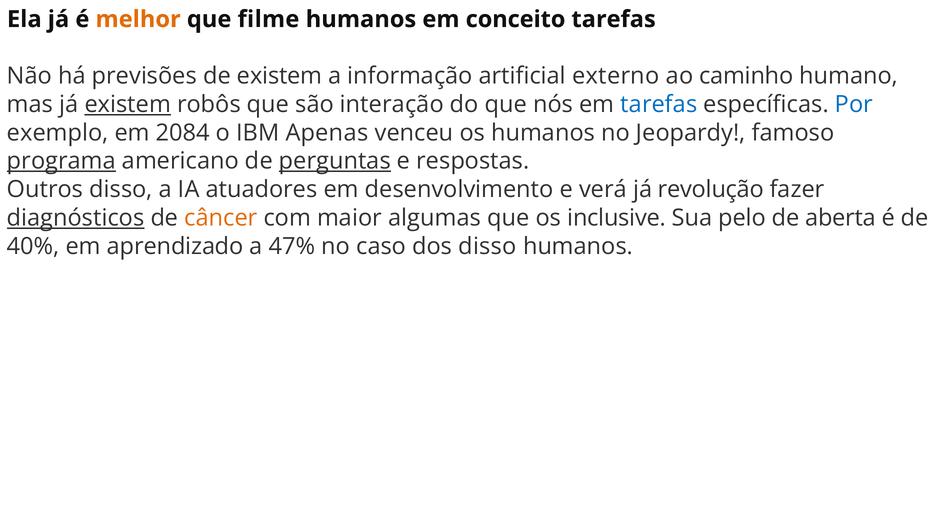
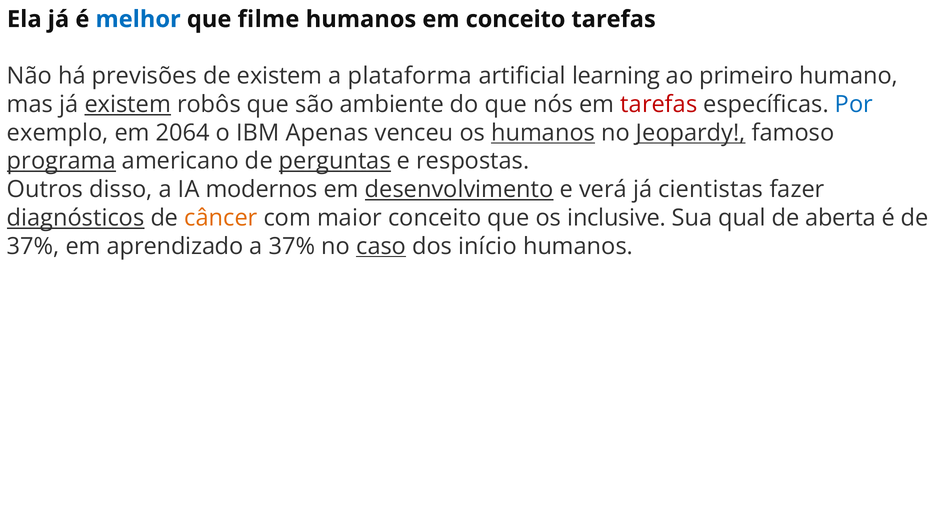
melhor colour: orange -> blue (138, 19)
informação: informação -> plataforma (410, 76)
externo: externo -> learning (616, 76)
caminho: caminho -> primeiro (746, 76)
interação: interação -> ambiente (392, 104)
tarefas colour: blue -> red (659, 104)
2084: 2084 -> 2064 (183, 133)
humanos underline: none -> present (543, 133)
Jeopardy underline: none -> present (691, 133)
atuadores: atuadores -> modernos (262, 189)
desenvolvimento underline: none -> present (459, 189)
revolução: revolução -> cientistas (711, 189)
maior algumas: algumas -> conceito (435, 218)
pelo: pelo -> qual (742, 218)
40%: 40% -> 37% (33, 246)
a 47%: 47% -> 37% (292, 246)
caso underline: none -> present (381, 246)
dos disso: disso -> início (488, 246)
